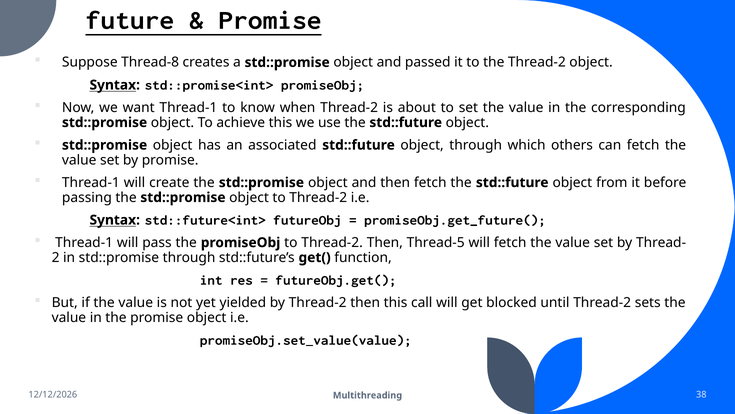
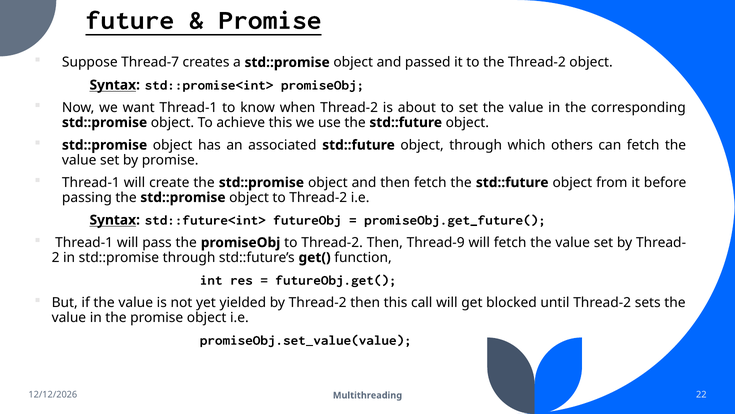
Thread-8: Thread-8 -> Thread-7 (150, 62)
Thread-5: Thread-5 -> Thread-9 (436, 242)
38: 38 -> 22 (701, 394)
